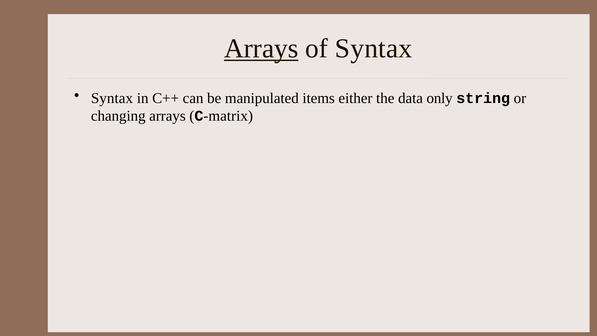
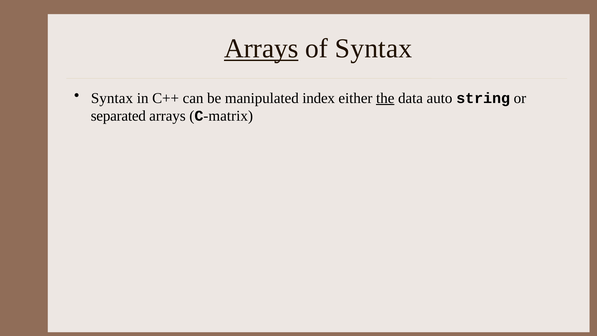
items: items -> index (319, 98)
the underline: none -> present (385, 98)
only: only -> auto (439, 98)
changing: changing -> separated (118, 116)
